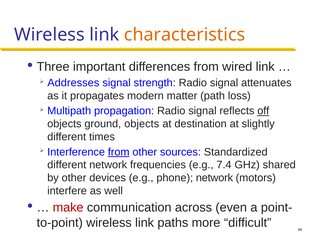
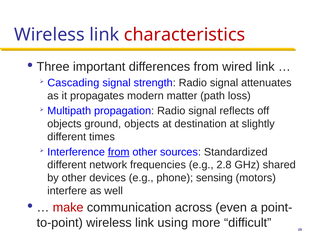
characteristics colour: orange -> red (185, 35)
Addresses: Addresses -> Cascading (73, 83)
off underline: present -> none (263, 111)
7.4: 7.4 -> 2.8 (224, 165)
phone network: network -> sensing (214, 178)
paths: paths -> using (173, 223)
